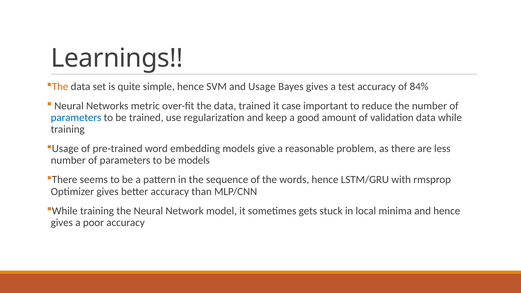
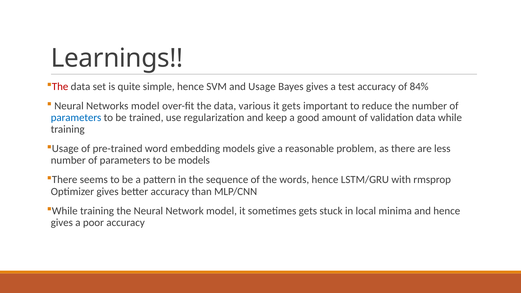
The colour: orange -> red (60, 87)
Networks metric: metric -> model (145, 106)
data trained: trained -> various (255, 106)
it case: case -> gets (291, 106)
